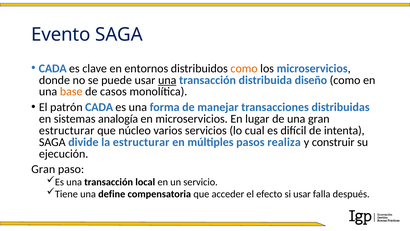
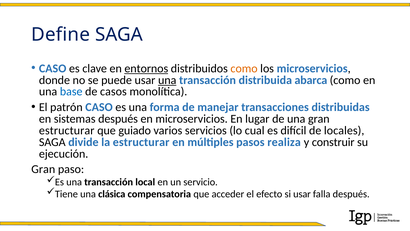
Evento: Evento -> Define (61, 34)
CADA: CADA -> CASO (53, 68)
entornos underline: none -> present (146, 68)
diseño: diseño -> abarca (311, 80)
base colour: orange -> blue (71, 92)
patrón CADA: CADA -> CASO (99, 107)
sistemas analogía: analogía -> después (118, 119)
núcleo: núcleo -> guiado (135, 130)
intenta: intenta -> locales (344, 130)
define: define -> clásica (112, 194)
